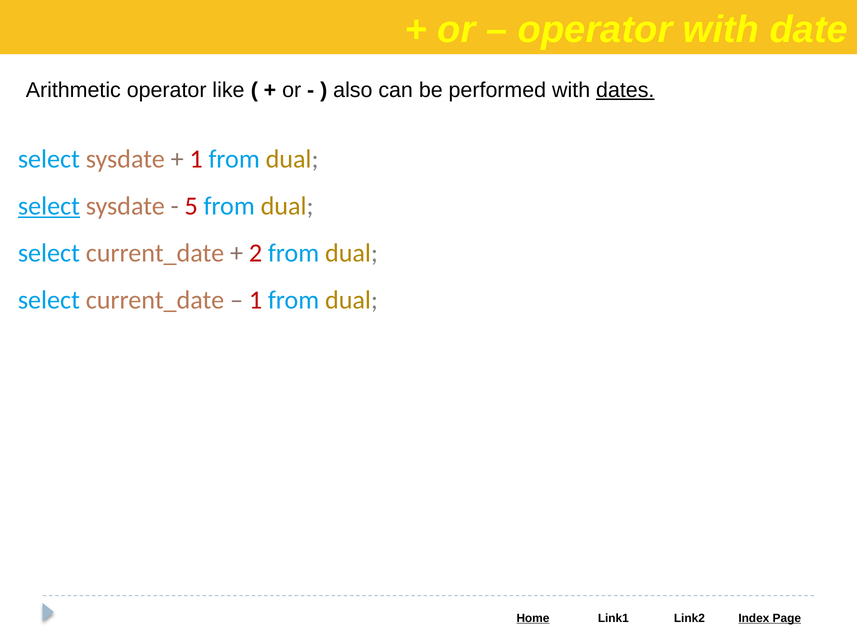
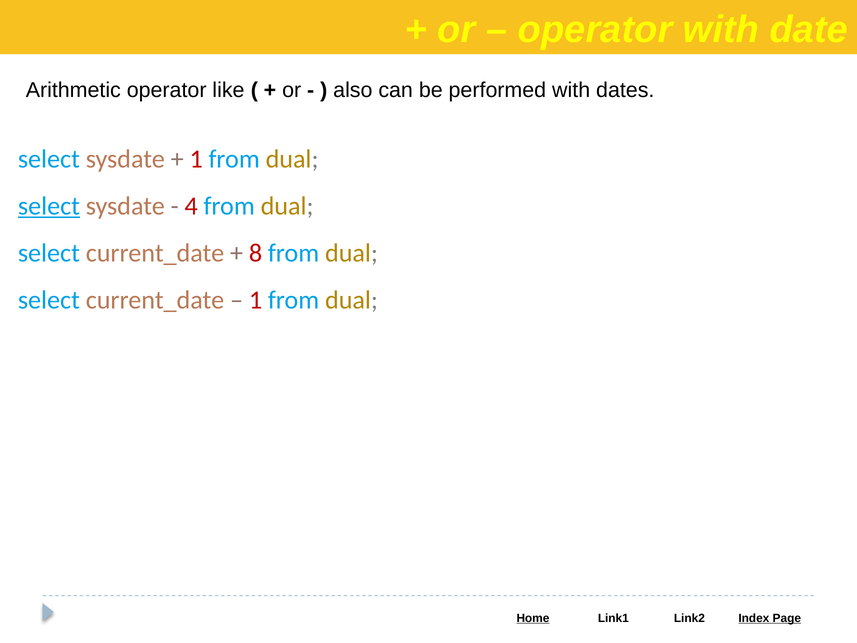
dates underline: present -> none (625, 90)
5: 5 -> 4 (191, 206)
2: 2 -> 8 (256, 253)
